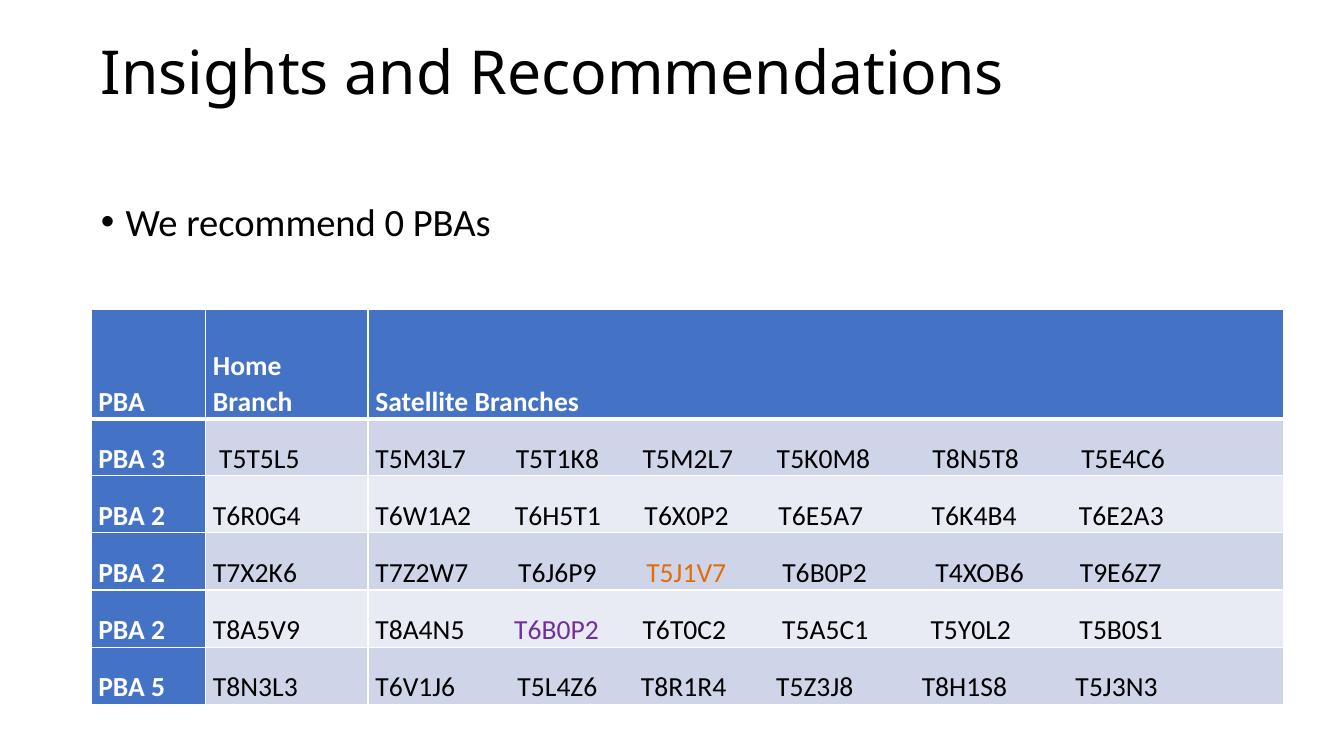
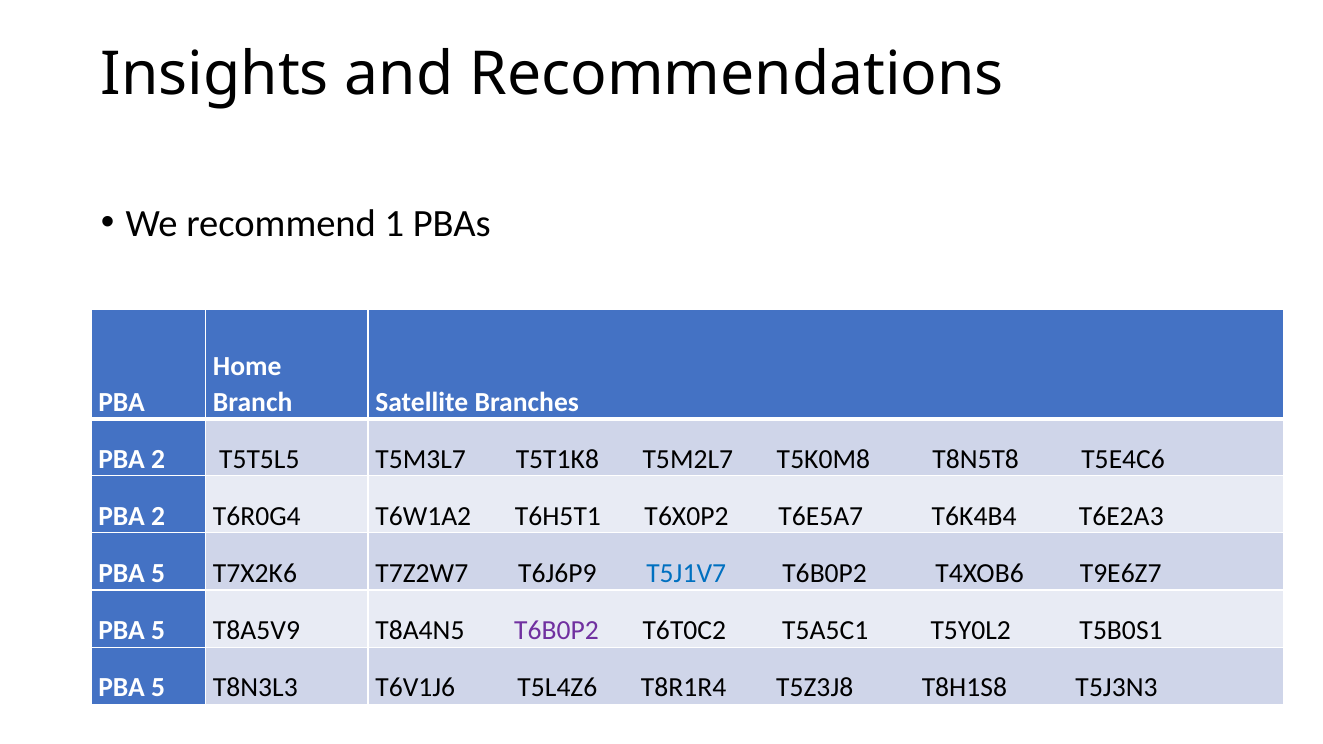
0: 0 -> 1 (394, 224)
3: 3 -> 2 (158, 459)
2: 2 -> 5 (158, 574)
T5J1V7 colour: orange -> blue (686, 574)
2: 2 -> 5 (158, 631)
